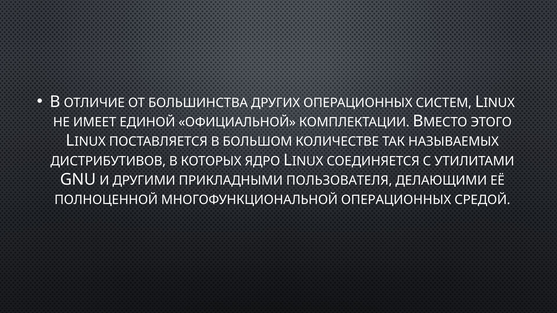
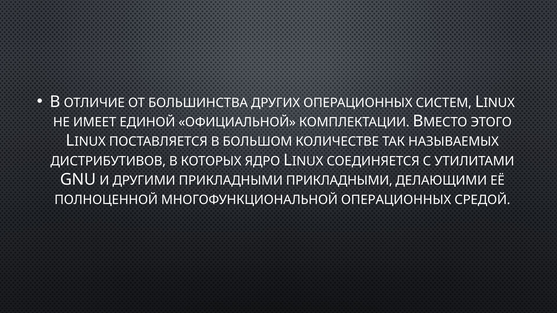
ПРИКЛАДНЫМИ ПОЛЬЗОВАТЕЛЯ: ПОЛЬЗОВАТЕЛЯ -> ПРИКЛАДНЫМИ (339, 181)
